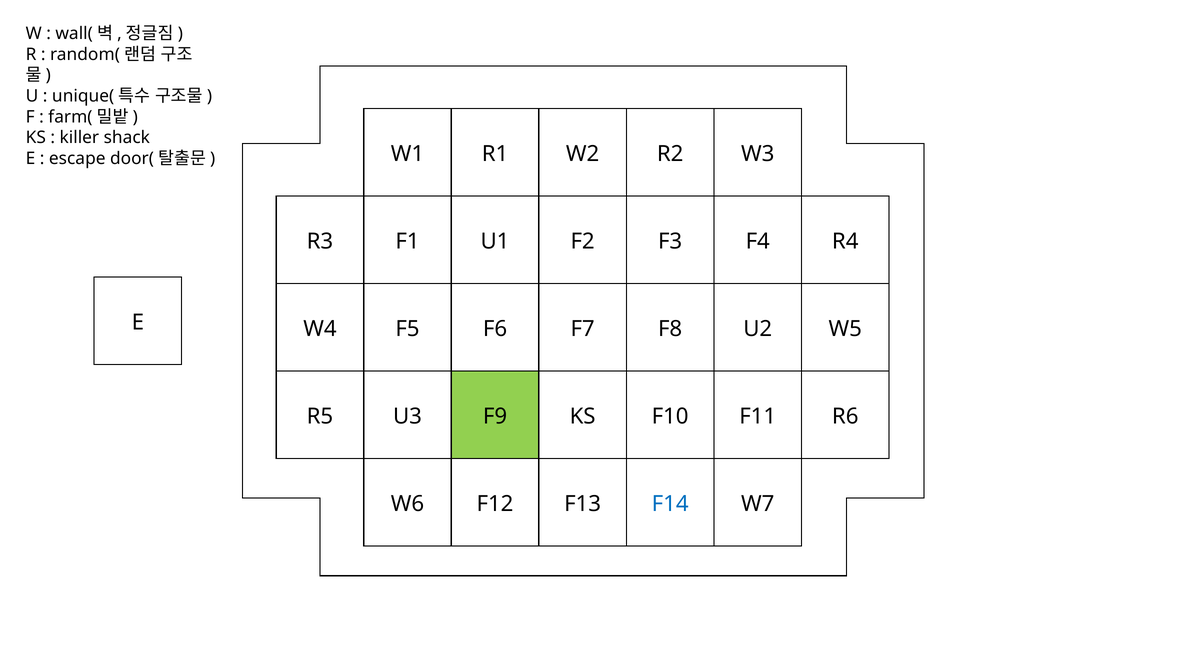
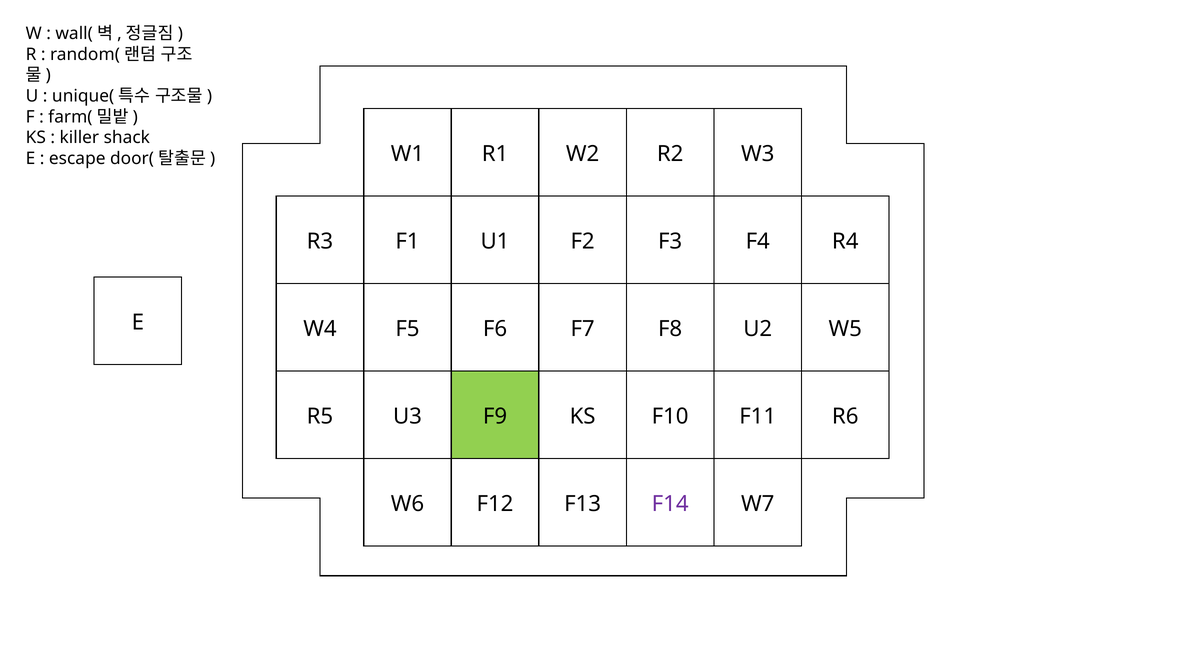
F14 colour: blue -> purple (670, 504)
